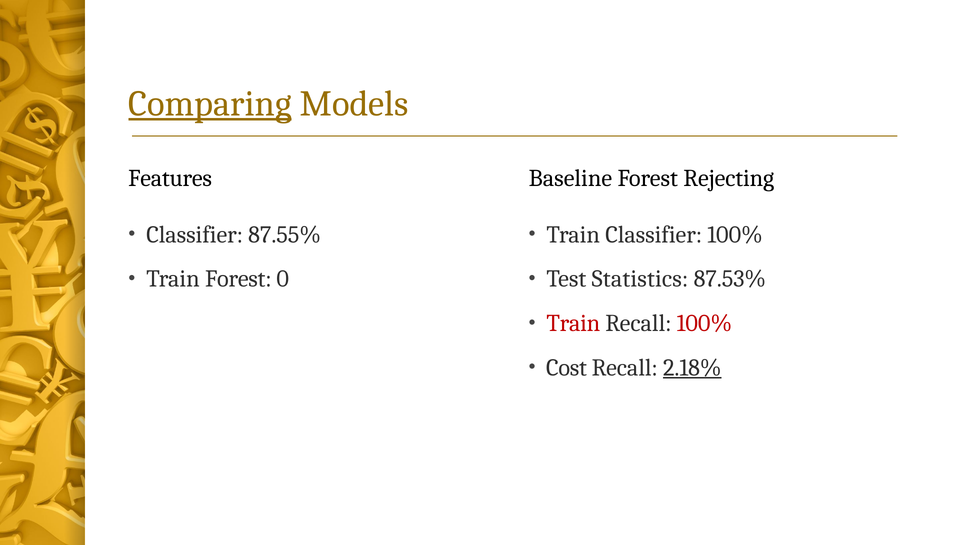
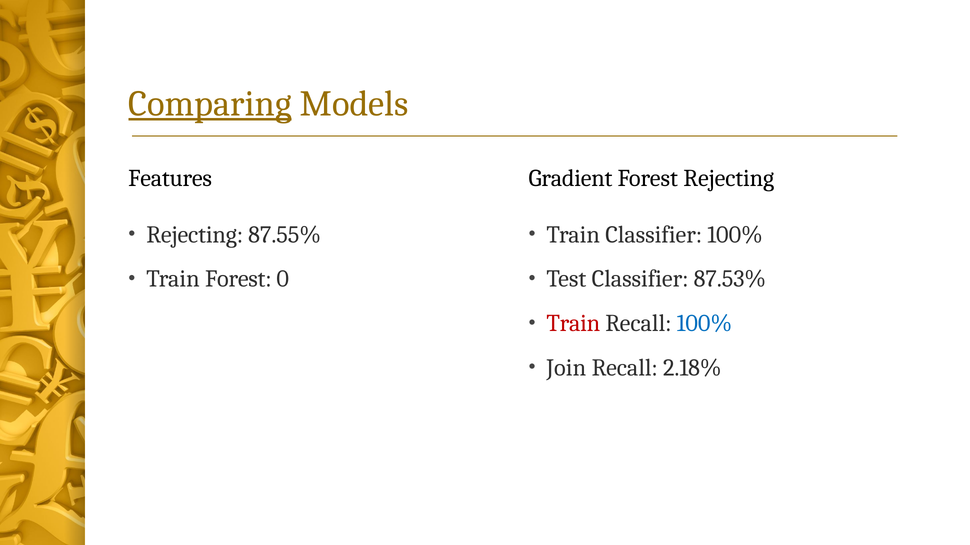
Baseline: Baseline -> Gradient (571, 179)
Classifier: Classifier -> Rejecting (195, 235)
Test Statistics: Statistics -> Classifier (640, 279)
100% colour: red -> blue (704, 324)
Cost: Cost -> Join (566, 368)
2.18% underline: present -> none (692, 368)
